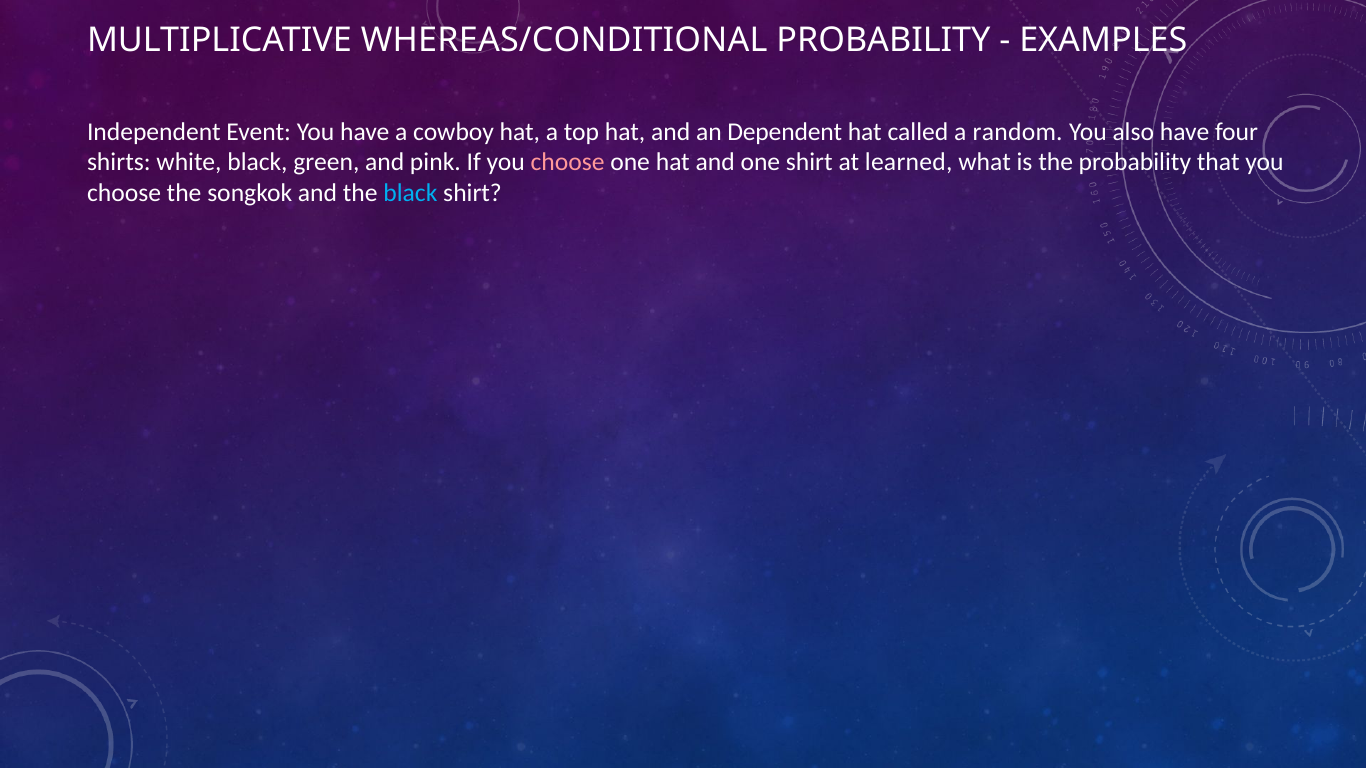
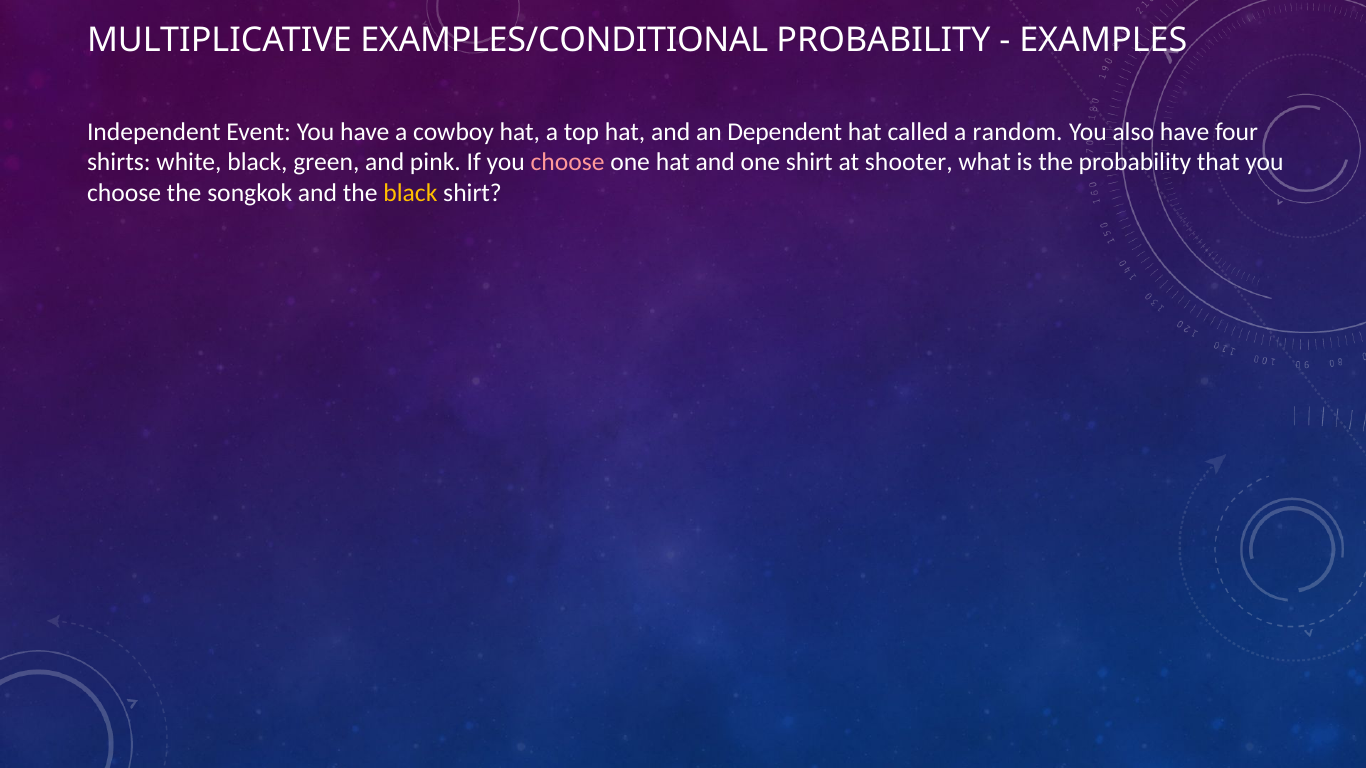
WHEREAS/CONDITIONAL: WHEREAS/CONDITIONAL -> EXAMPLES/CONDITIONAL (564, 40)
learned: learned -> shooter (909, 163)
black colour: light blue -> yellow (410, 193)
